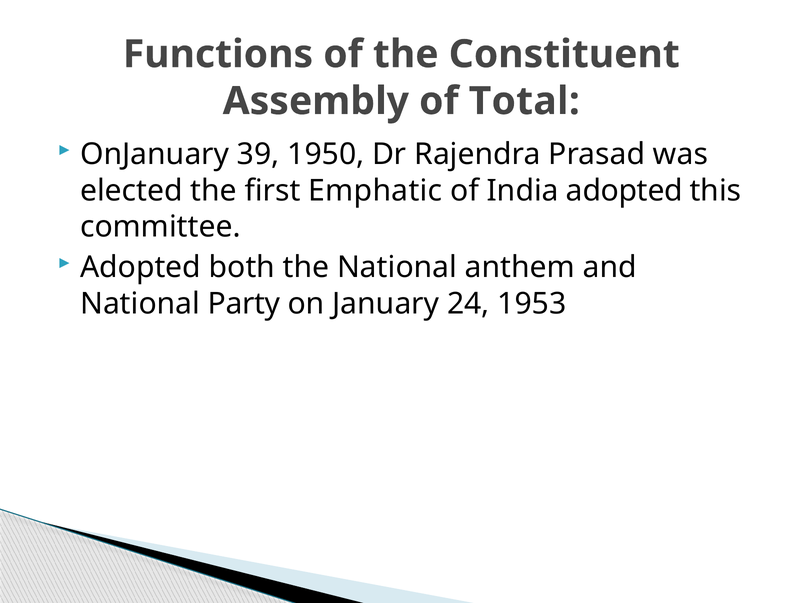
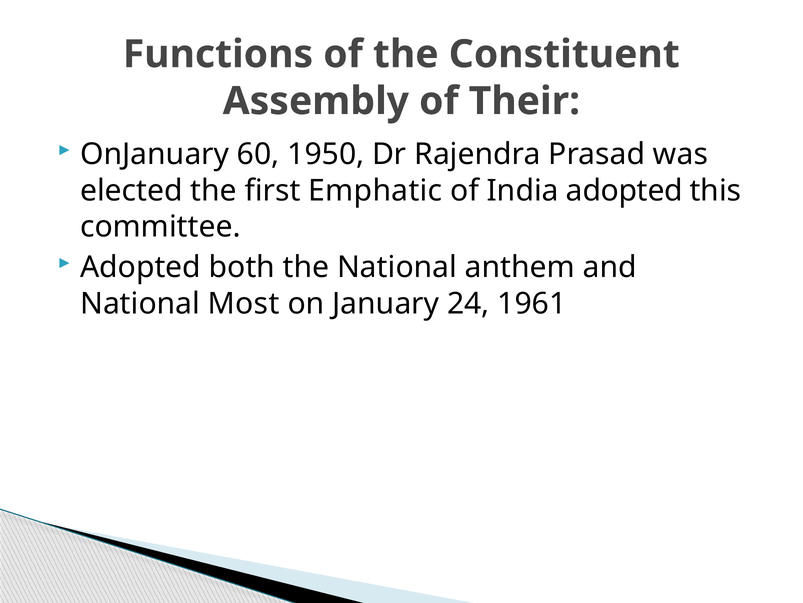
Total: Total -> Their (524, 101)
39: 39 -> 60 (258, 154)
Party: Party -> Most (244, 303)
1953: 1953 -> 1961 (532, 303)
